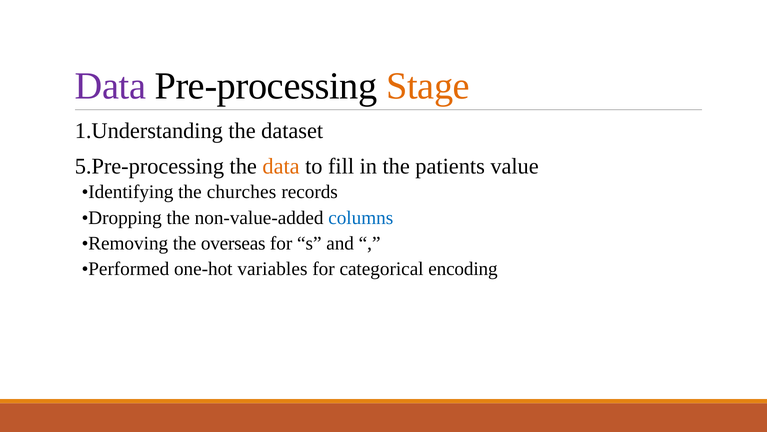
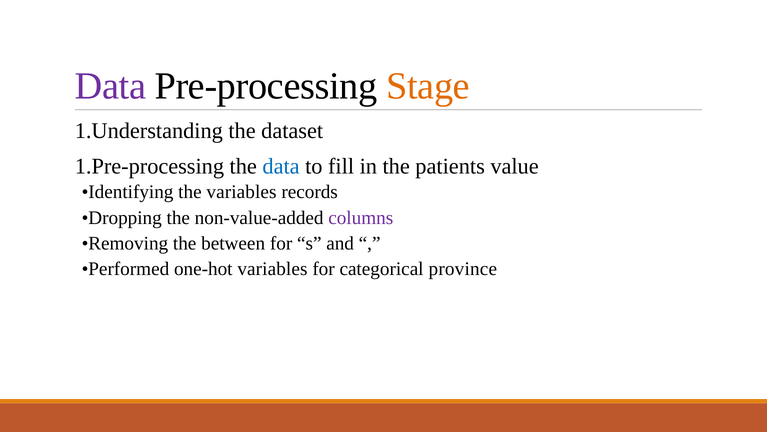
5.Pre-processing: 5.Pre-processing -> 1.Pre-processing (149, 166)
data colour: orange -> blue (281, 166)
the churches: churches -> variables (242, 192)
columns colour: blue -> purple (361, 217)
overseas: overseas -> between (233, 243)
encoding: encoding -> province (463, 268)
